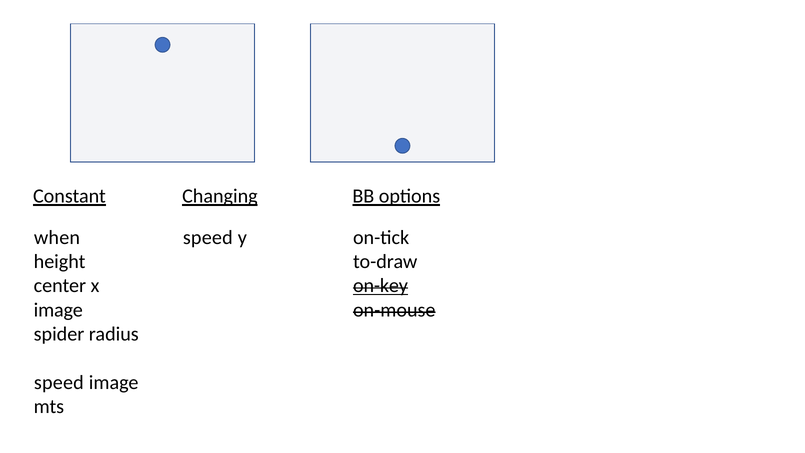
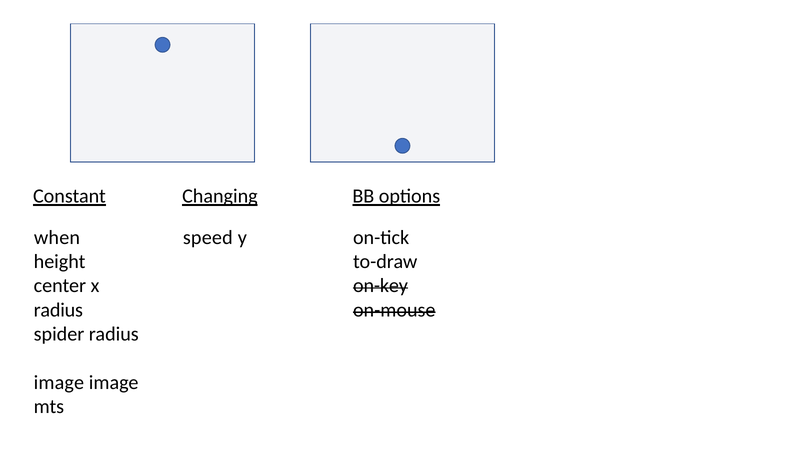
on-key underline: present -> none (380, 286)
image: image -> radius (58, 310)
speed: speed -> image (59, 382)
